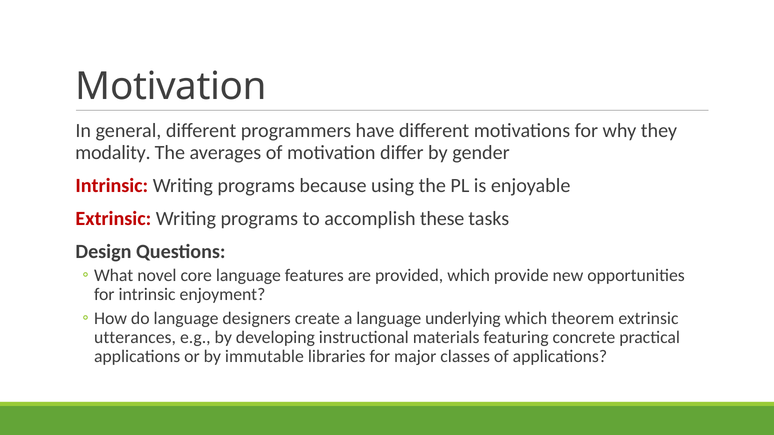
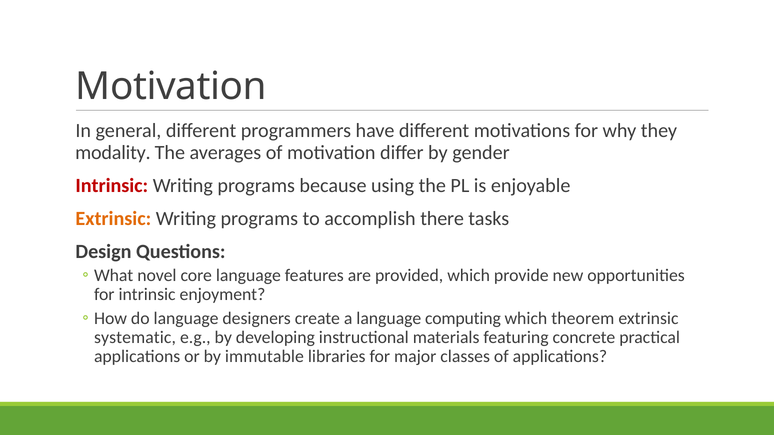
Extrinsic colour: red -> orange (113, 219)
these: these -> there (442, 219)
underlying: underlying -> computing (463, 319)
utterances: utterances -> systematic (135, 338)
